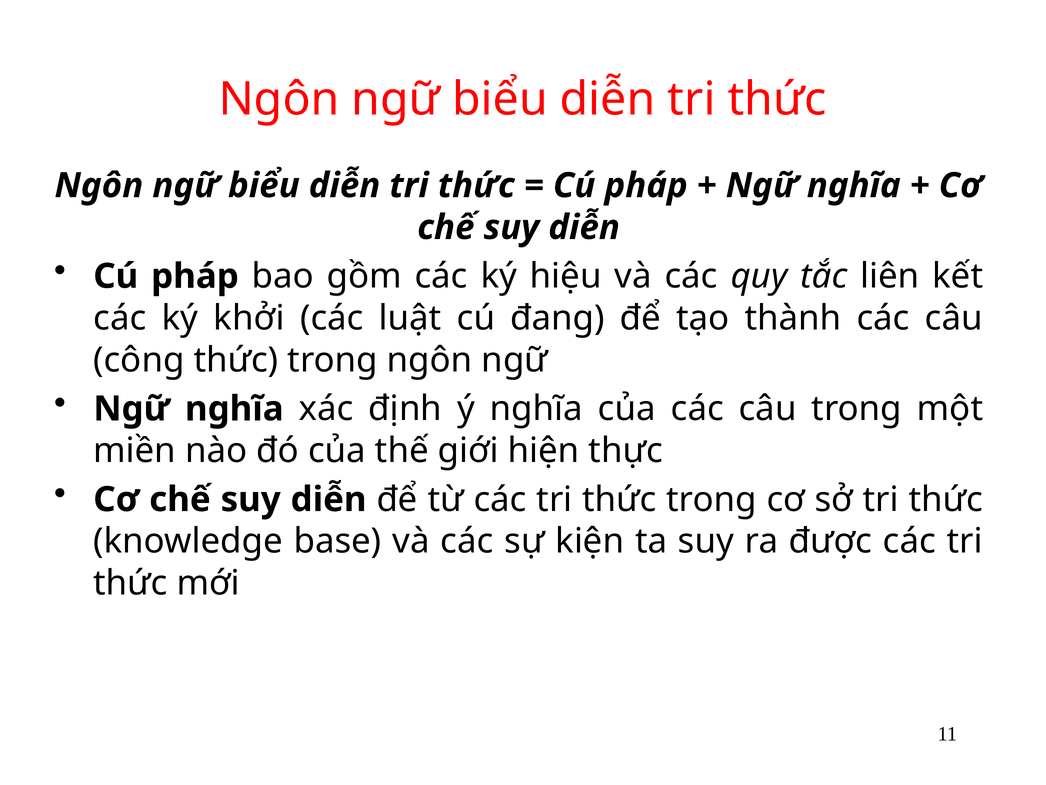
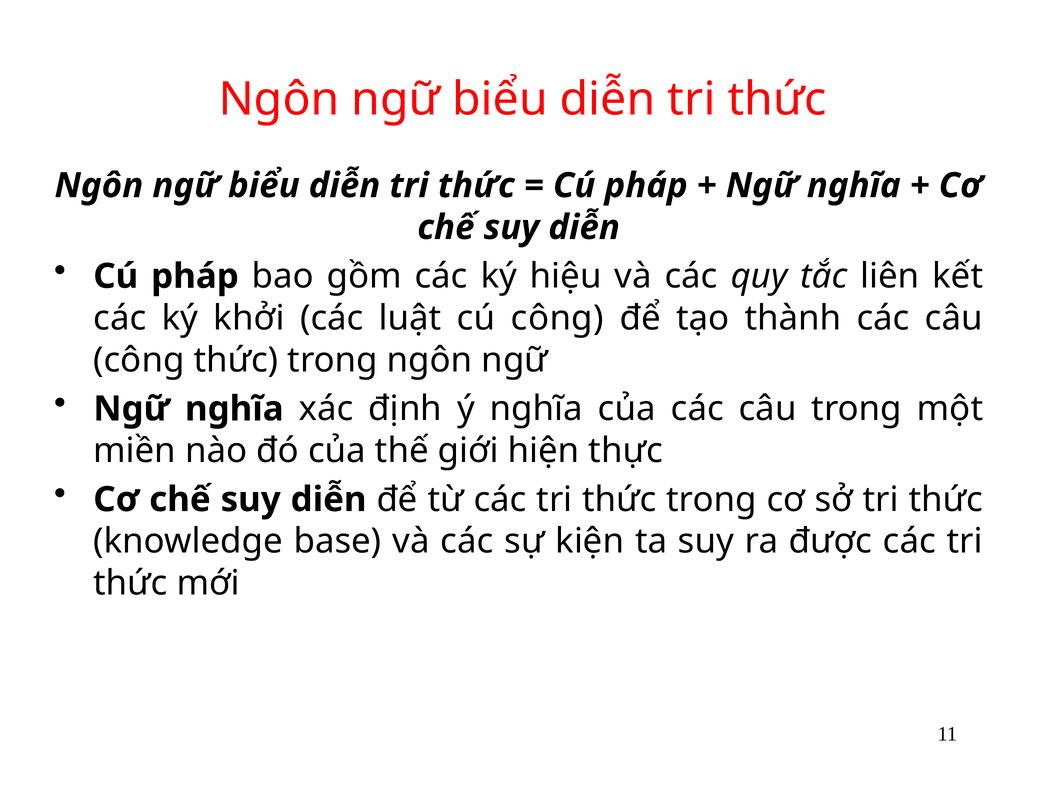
cú đang: đang -> công (557, 318)
